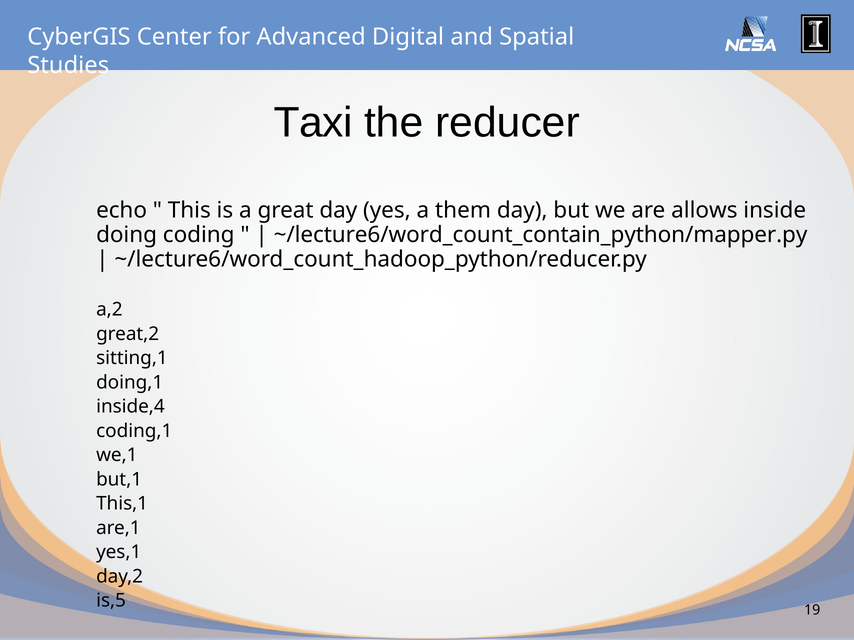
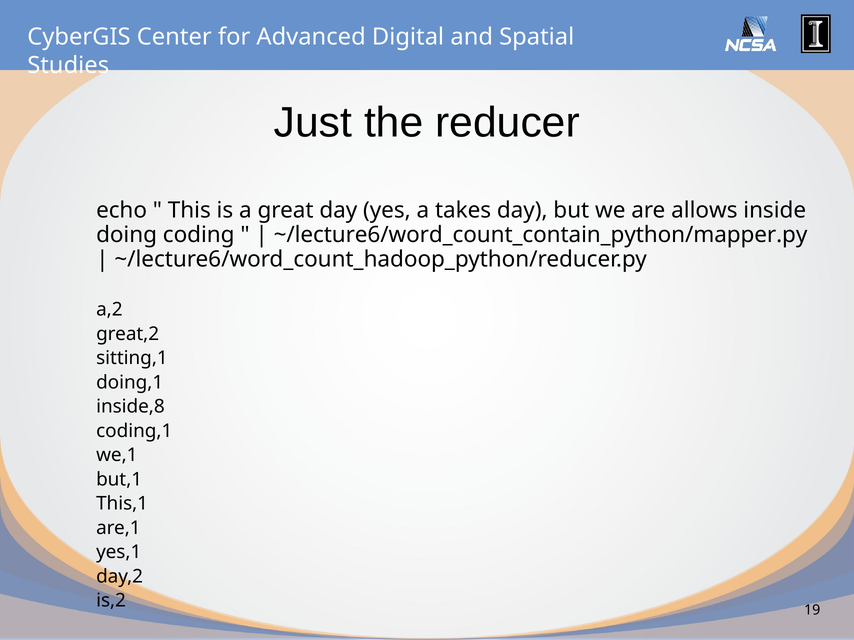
Taxi: Taxi -> Just (313, 123)
them: them -> takes (463, 211)
inside,4: inside,4 -> inside,8 (130, 407)
is,5: is,5 -> is,2 (111, 601)
